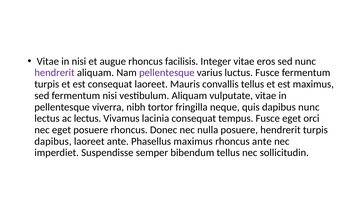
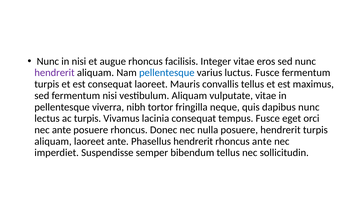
Vitae: Vitae -> Nunc (48, 61)
pellentesque colour: purple -> blue (167, 73)
ac lectus: lectus -> turpis (87, 118)
nec eget: eget -> ante (62, 130)
dapibus: dapibus -> aliquam (53, 141)
Phasellus maximus: maximus -> hendrerit (193, 141)
